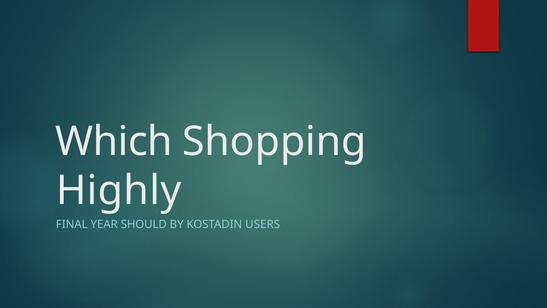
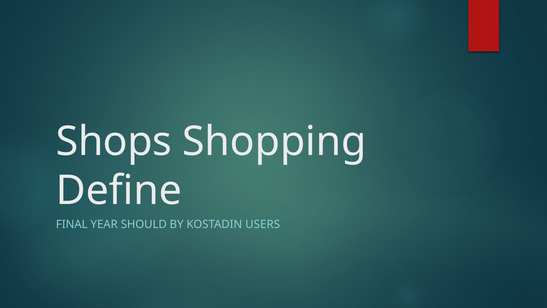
Which: Which -> Shops (114, 141)
Highly: Highly -> Define (119, 191)
